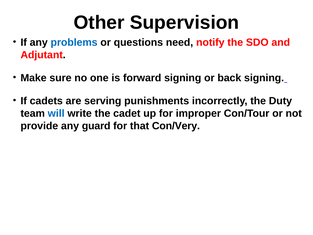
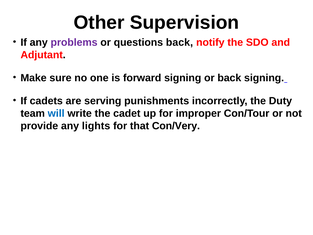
problems colour: blue -> purple (74, 42)
questions need: need -> back (179, 42)
guard: guard -> lights (96, 126)
